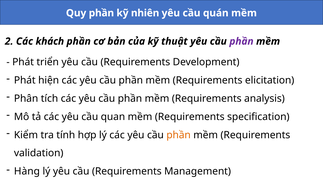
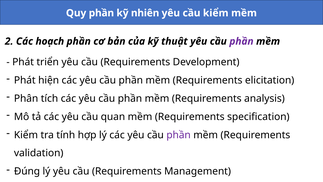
cầu quán: quán -> kiểm (216, 13)
khách: khách -> hoạch (50, 41)
phần colour: orange -> purple (179, 135)
Hàng: Hàng -> Đúng (27, 171)
